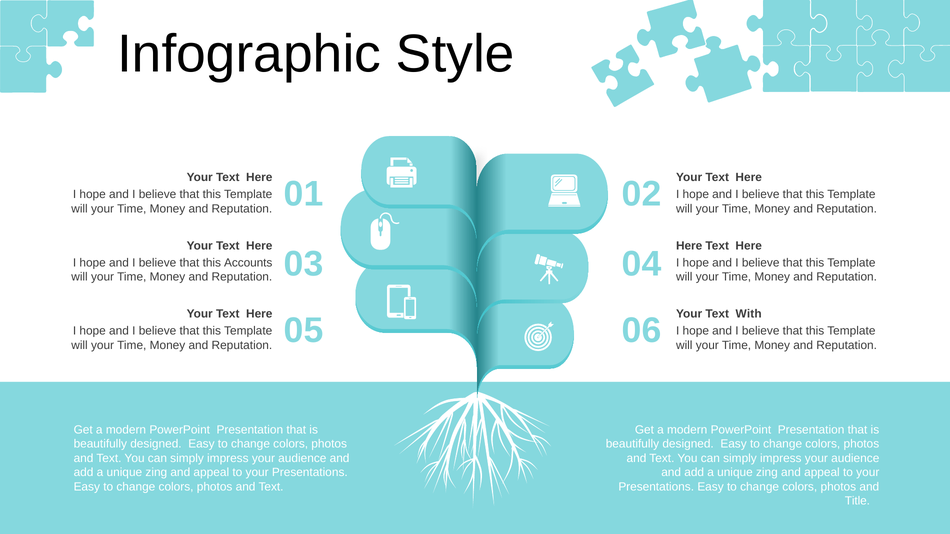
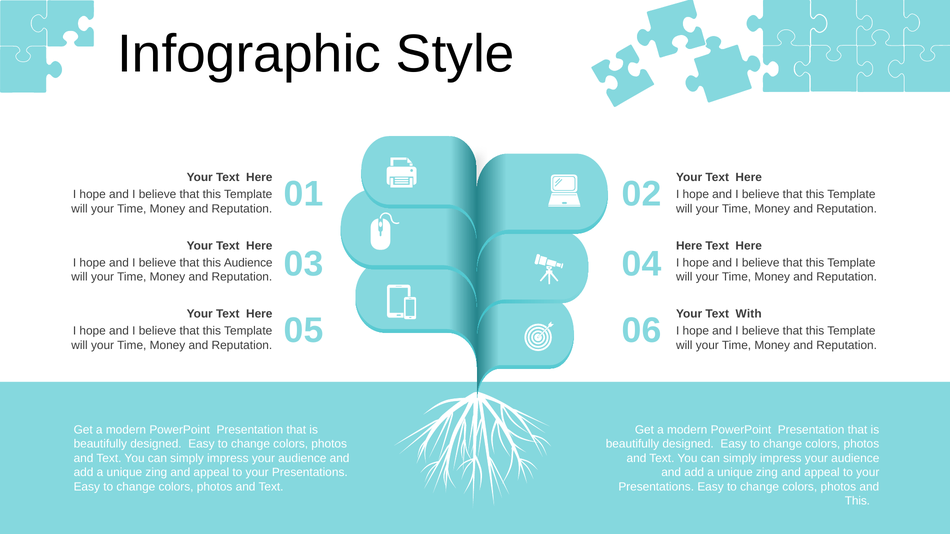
this Accounts: Accounts -> Audience (248, 263)
Title: Title -> This (857, 501)
